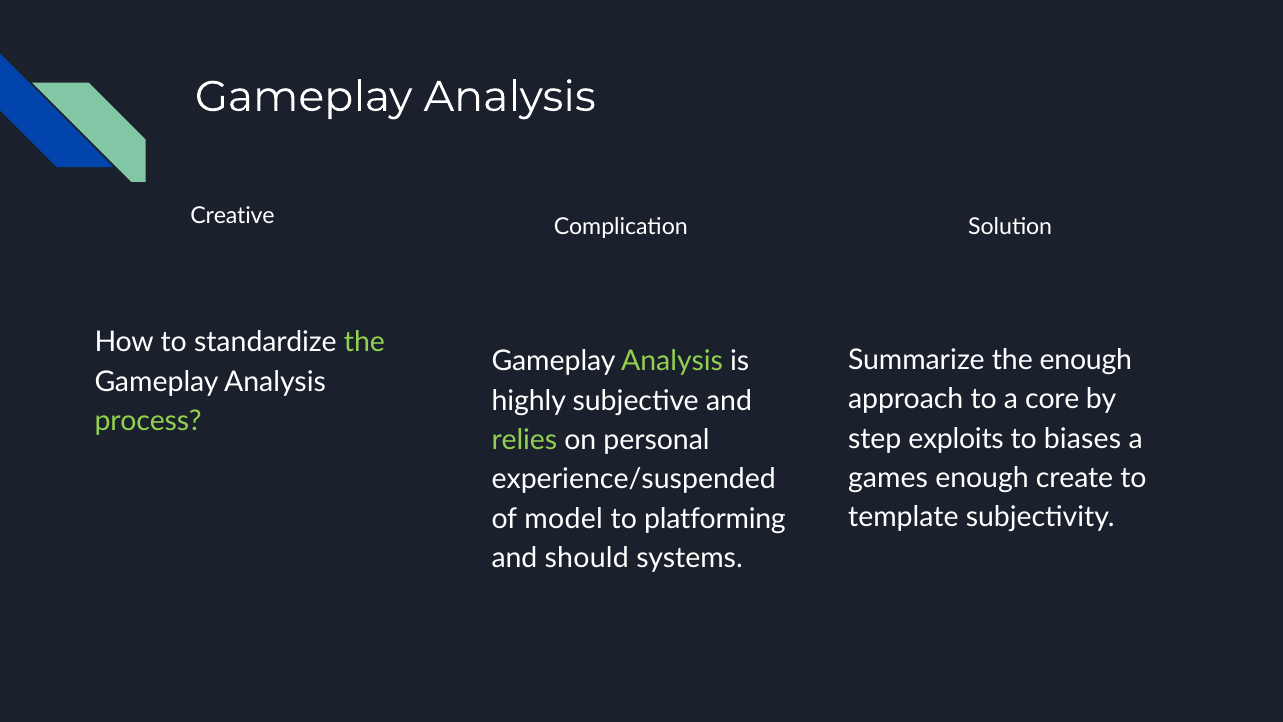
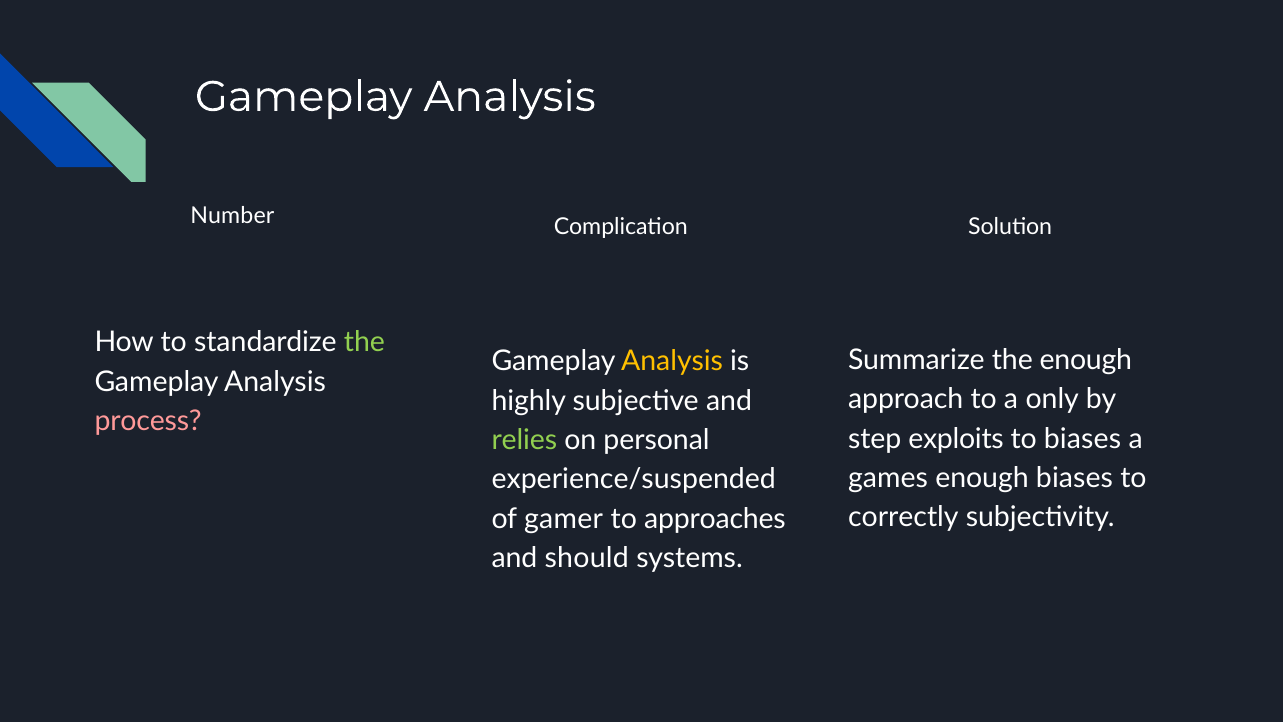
Creative: Creative -> Number (232, 216)
Analysis colour: light green -> yellow (672, 361)
core: core -> only (1052, 399)
process colour: light green -> pink (148, 421)
enough create: create -> biases (1074, 478)
template: template -> correctly (903, 517)
model: model -> gamer (564, 519)
platforming: platforming -> approaches (715, 519)
